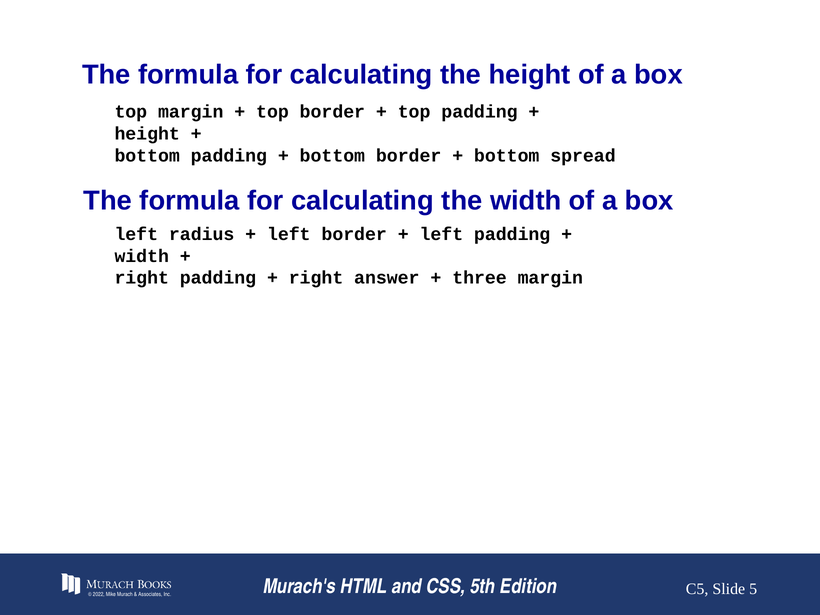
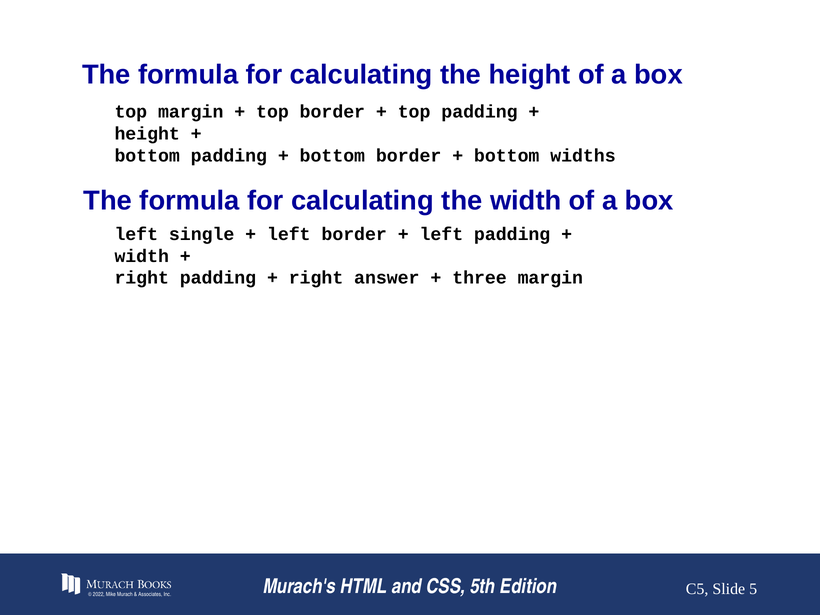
spread: spread -> widths (583, 156)
radius: radius -> single (202, 234)
